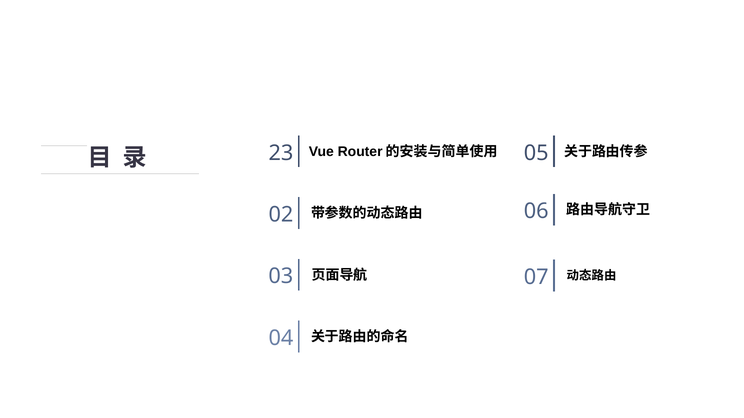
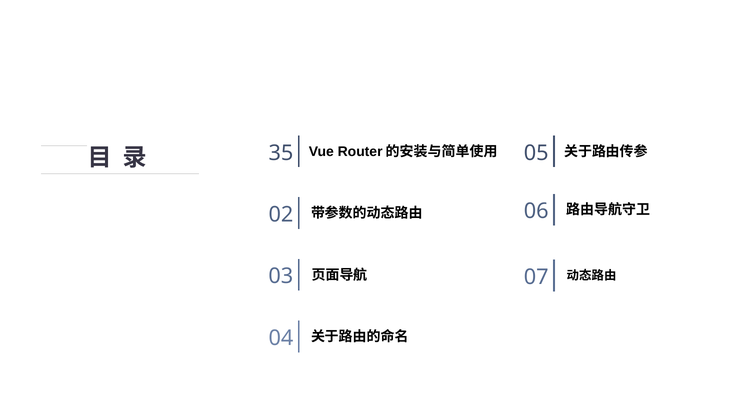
23: 23 -> 35 (281, 153)
